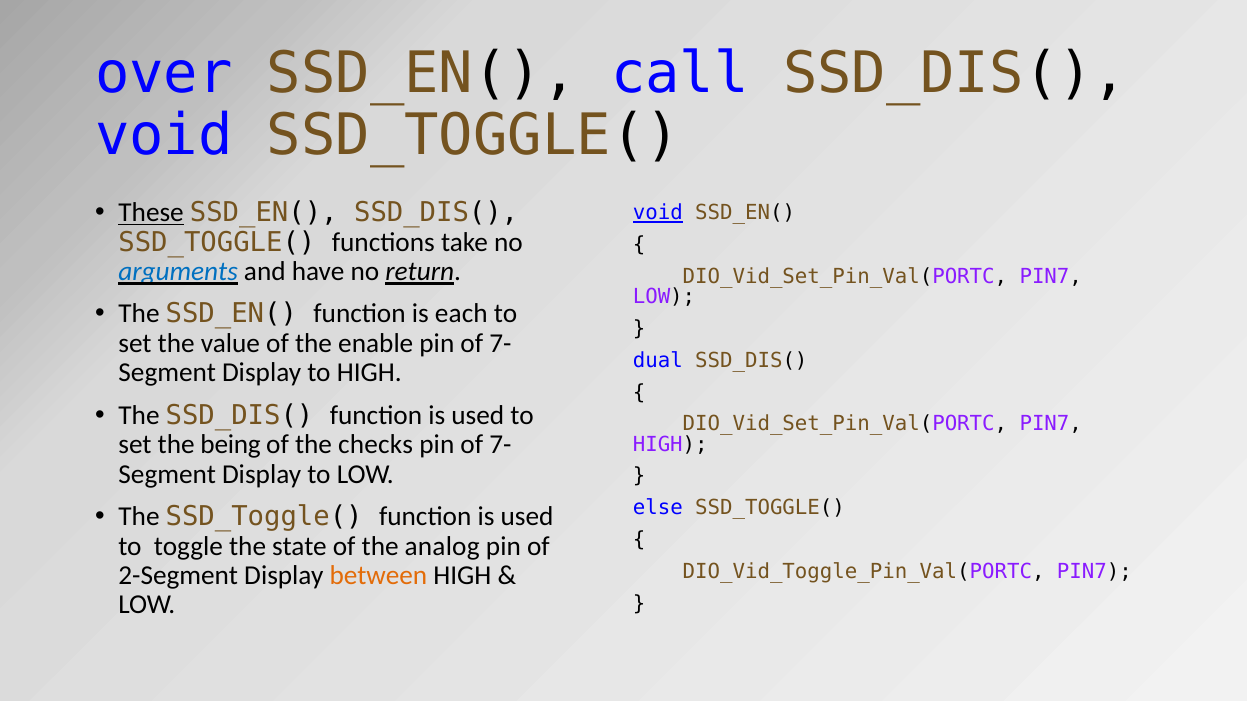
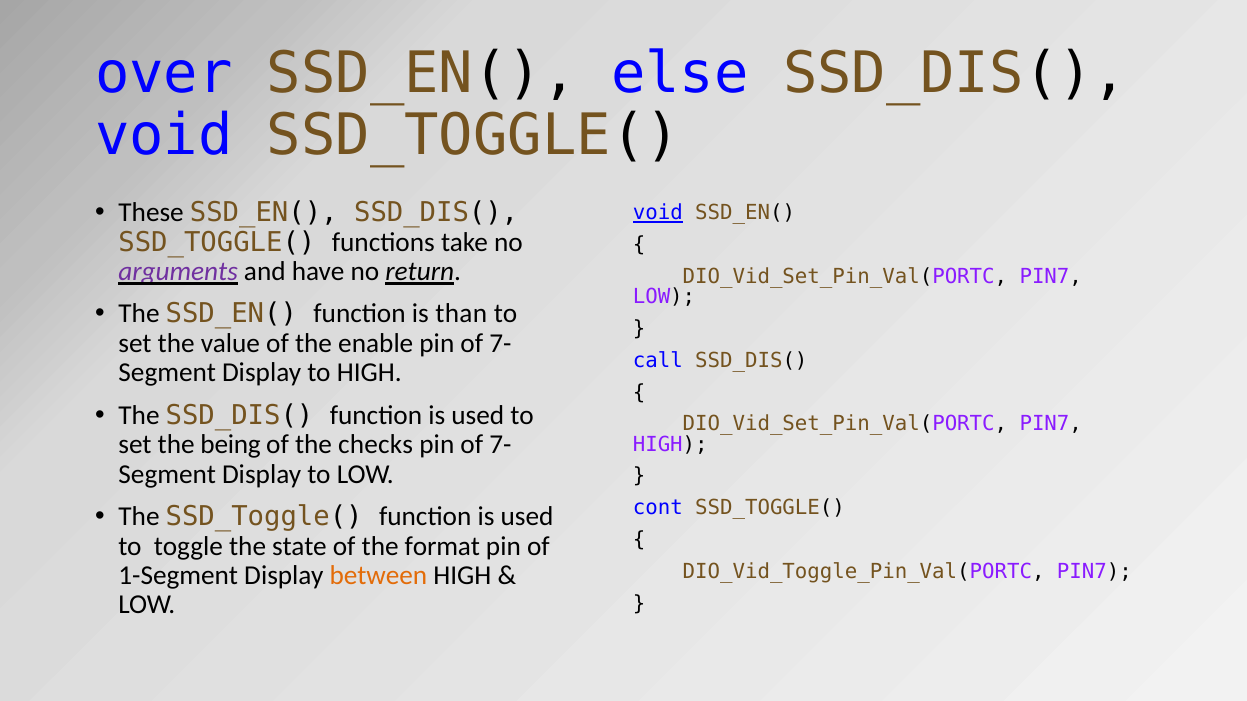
call: call -> else (680, 74)
These underline: present -> none (151, 213)
arguments colour: blue -> purple (178, 272)
each: each -> than (461, 314)
dual: dual -> call (658, 361)
else: else -> cont (658, 508)
analog: analog -> format (442, 546)
2-Segment: 2-Segment -> 1-Segment (178, 576)
